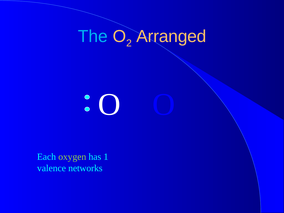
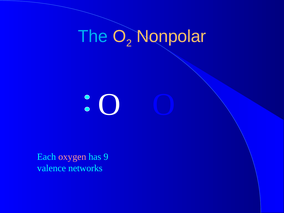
Arranged: Arranged -> Nonpolar (171, 36)
oxygen colour: light green -> pink (72, 157)
1: 1 -> 9 (106, 157)
